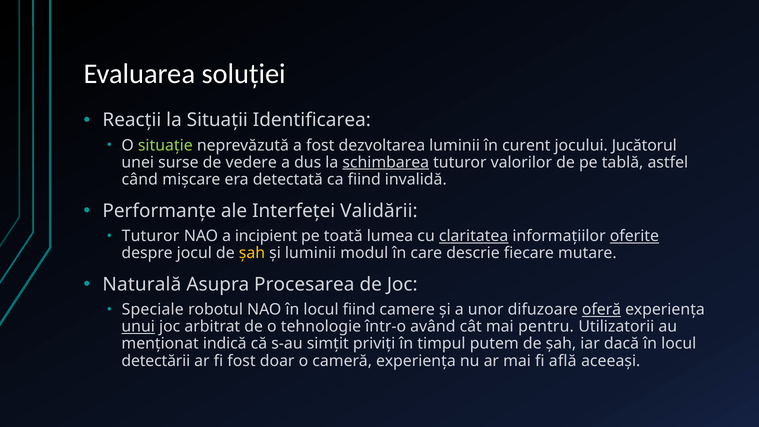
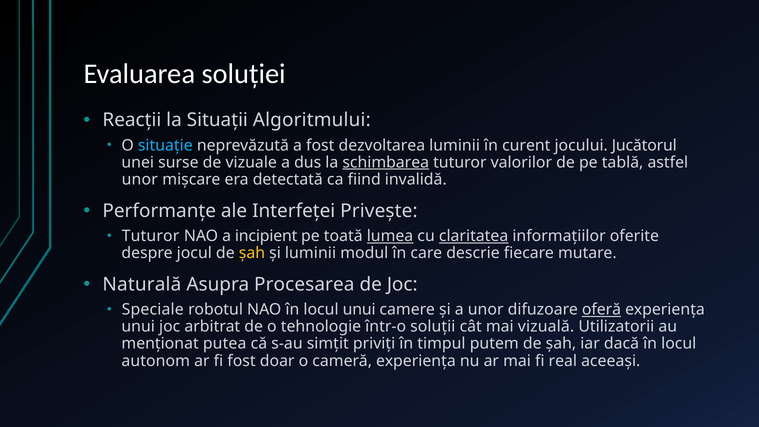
Identificarea: Identificarea -> Algoritmului (312, 120)
situație colour: light green -> light blue (165, 145)
vedere: vedere -> vizuale (251, 162)
când: când -> unor (140, 179)
Validării: Validării -> Privește (379, 211)
lumea underline: none -> present (390, 236)
oferite underline: present -> none (634, 236)
locul fiind: fiind -> unui (359, 310)
unui underline: present -> none (138, 327)
având: având -> soluții (433, 327)
pentru: pentru -> vizuală (546, 327)
indică: indică -> putea (225, 344)
detectării: detectării -> autonom (156, 361)
află: află -> real (563, 361)
